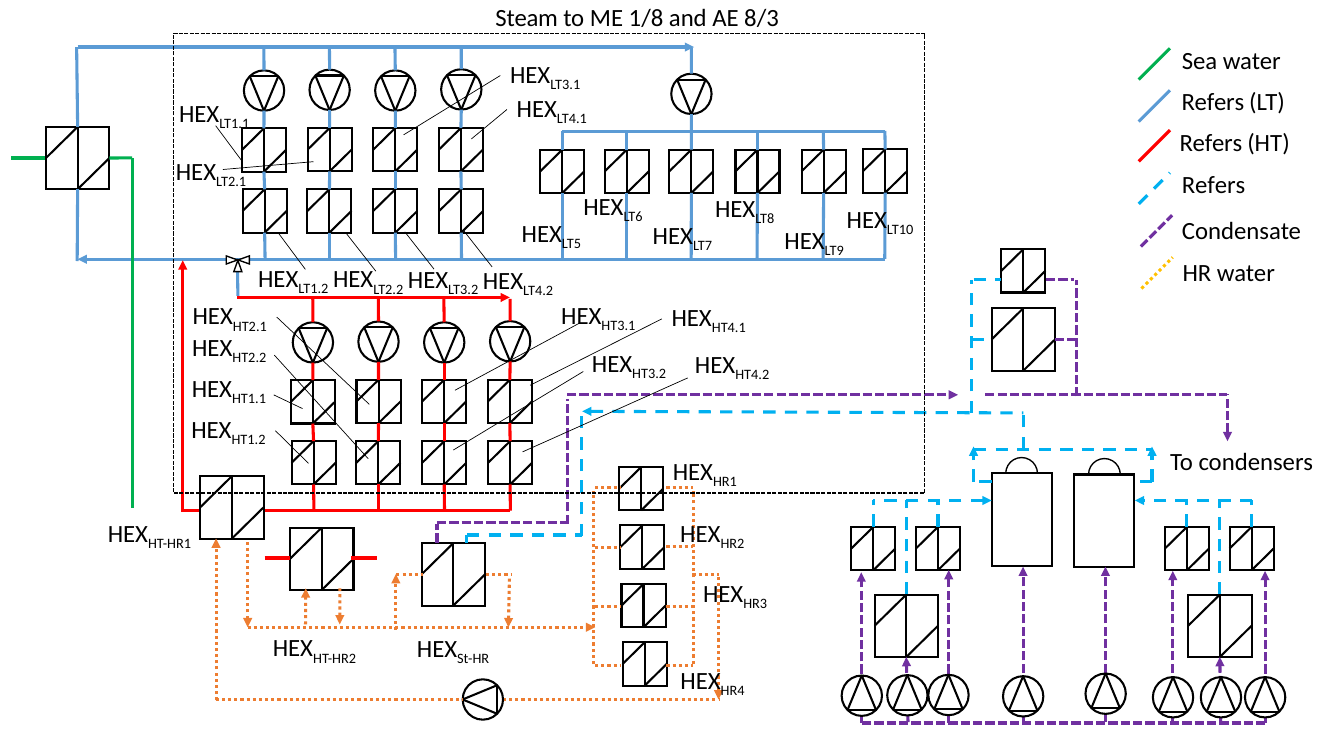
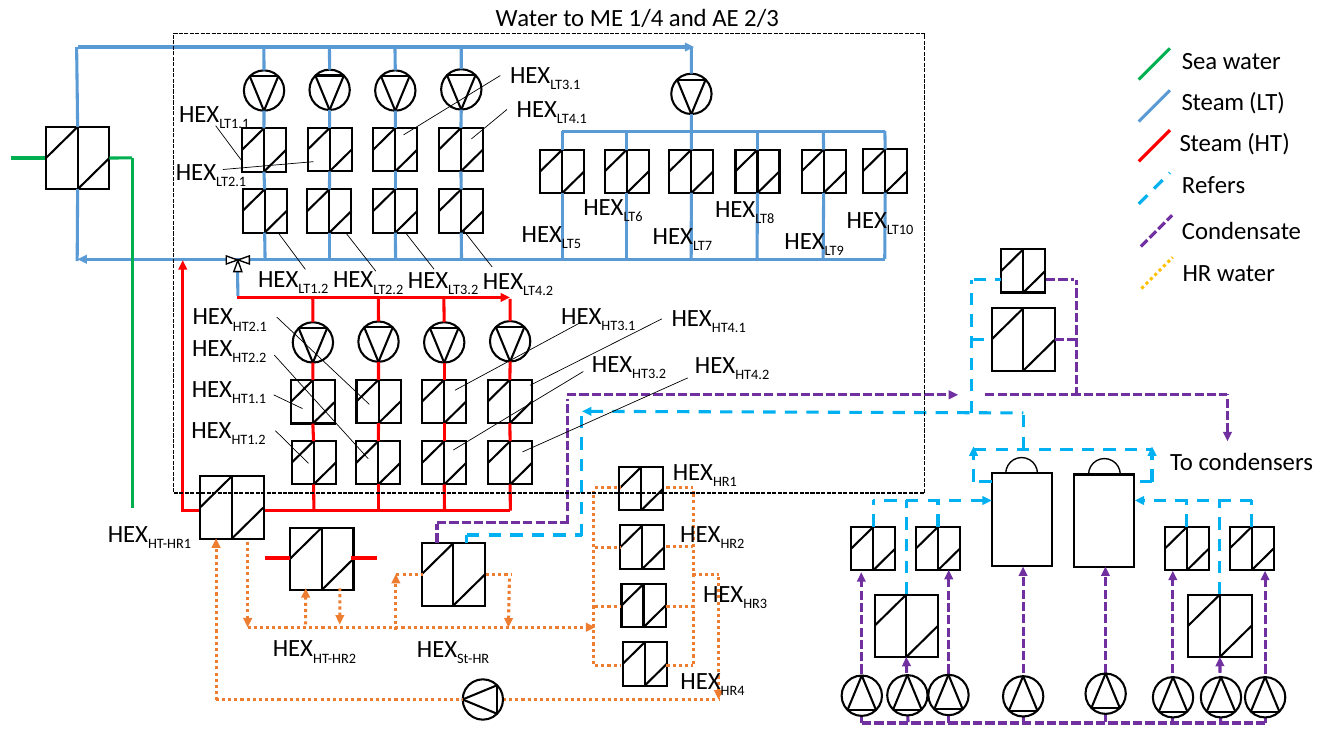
Steam: Steam -> Water (527, 18)
1/8: 1/8 -> 1/4 (646, 18)
8/3: 8/3 -> 2/3 (762, 18)
Refers: Refers -> Steam (1213, 102)
Refers: Refers -> Steam (1211, 143)
